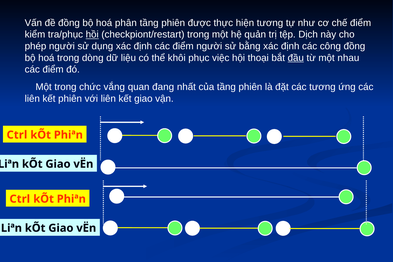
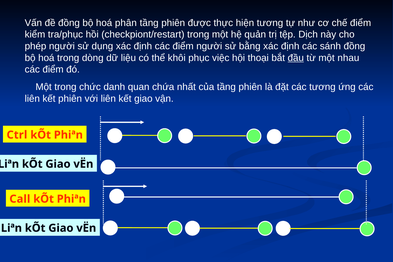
hồi underline: present -> none (92, 35)
công: công -> sánh (330, 46)
vắng: vắng -> danh (114, 87)
đang: đang -> chứa (163, 87)
Ctrl: Ctrl -> Call (20, 199)
